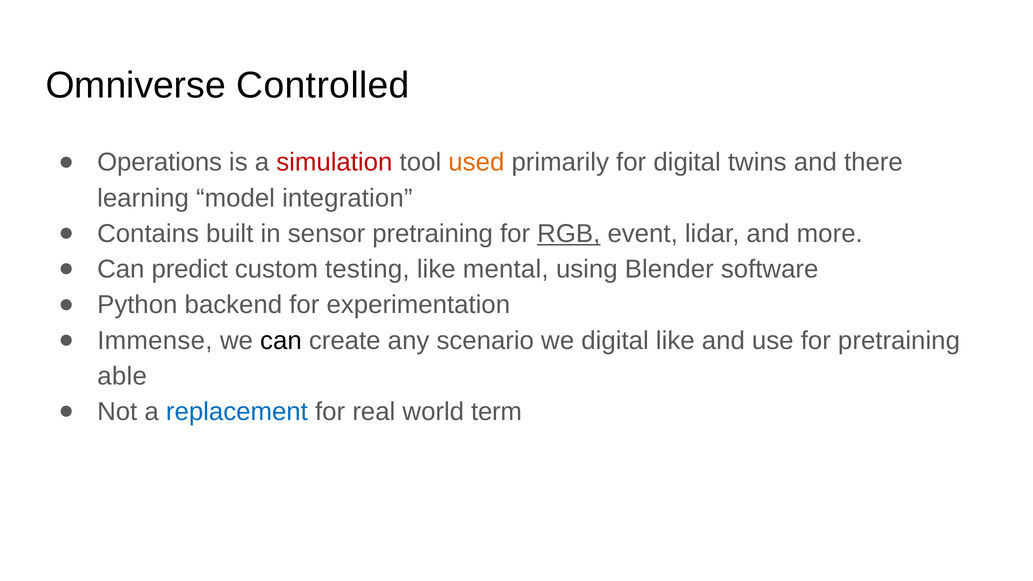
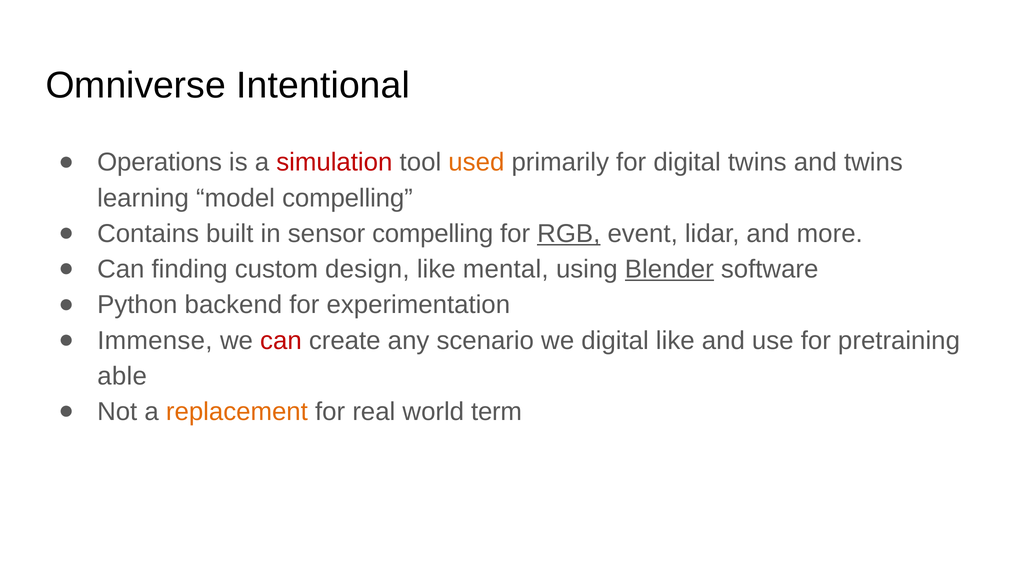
Controlled: Controlled -> Intentional (323, 86)
and there: there -> twins (873, 162)
model integration: integration -> compelling (347, 198)
sensor pretraining: pretraining -> compelling (433, 234)
predict: predict -> finding (190, 269)
testing: testing -> design (367, 269)
Blender underline: none -> present (669, 269)
can colour: black -> red (281, 341)
replacement colour: blue -> orange (237, 412)
